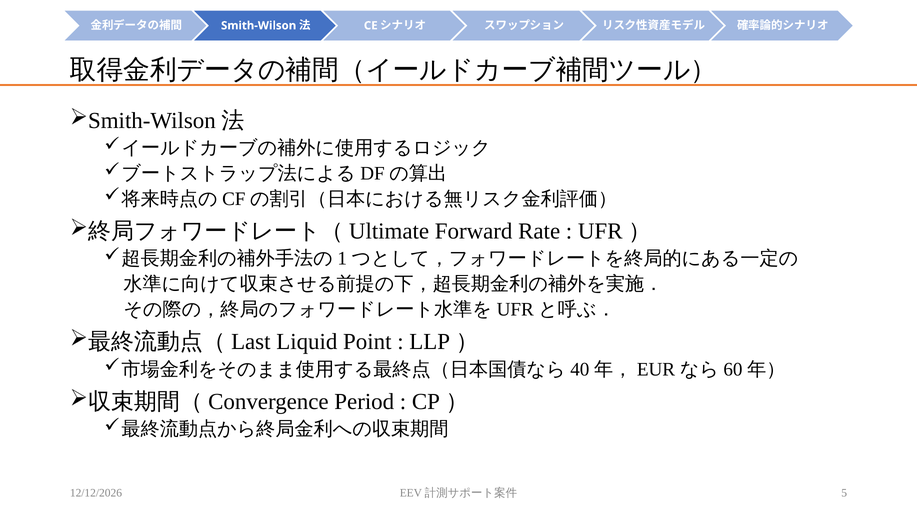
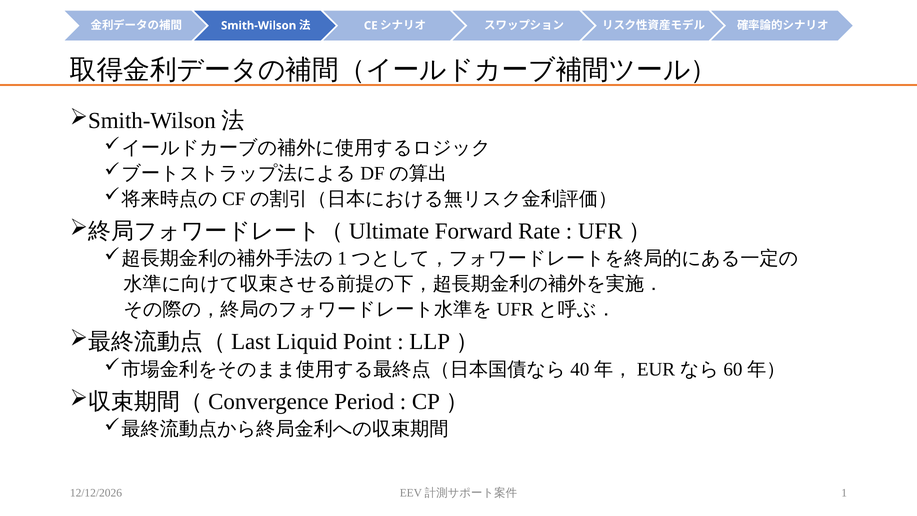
5: 5 -> 1 (844, 493)
